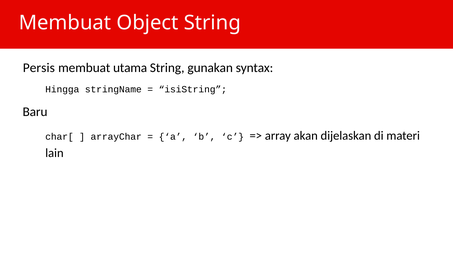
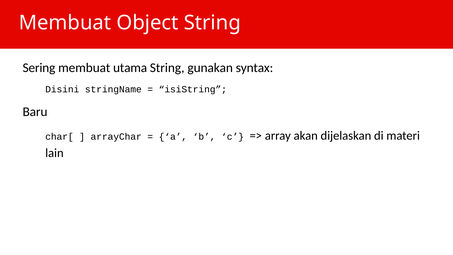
Persis: Persis -> Sering (39, 68)
Hingga: Hingga -> Disini (62, 89)
